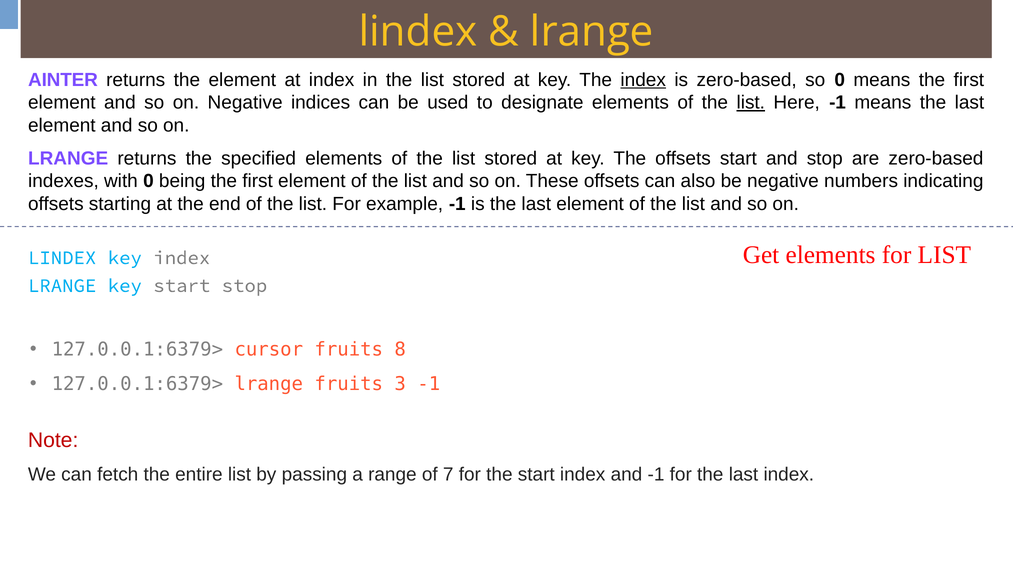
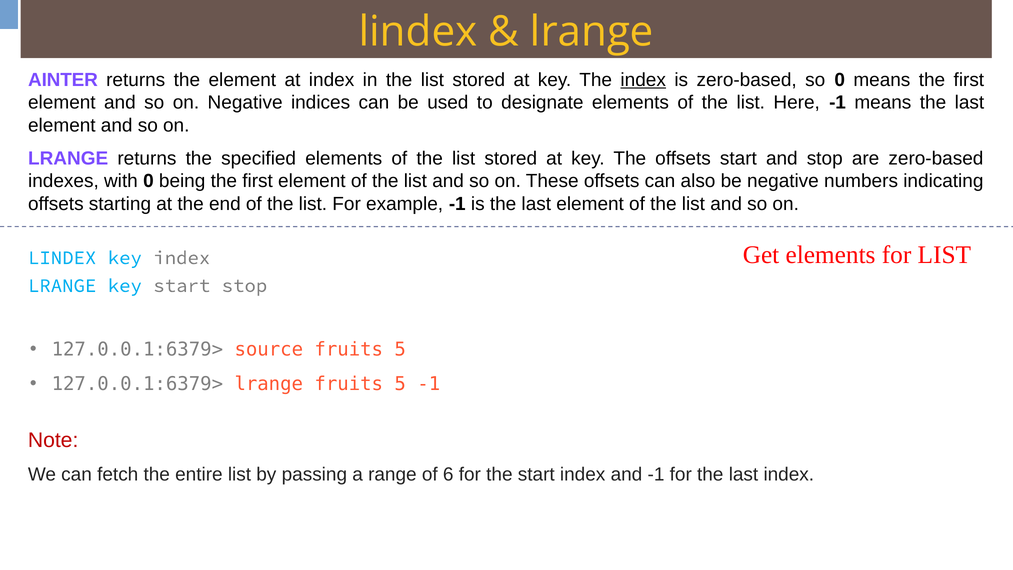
list underline: present -> none (751, 103)
cursor: cursor -> source (269, 349)
8: 8 -> 5 (400, 349)
lrange fruits 3: 3 -> 5 (400, 384)
7: 7 -> 6 (448, 474)
